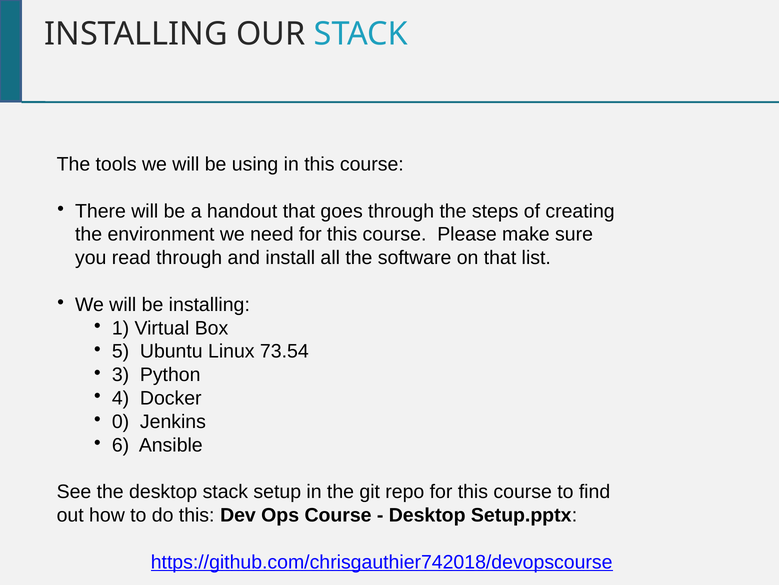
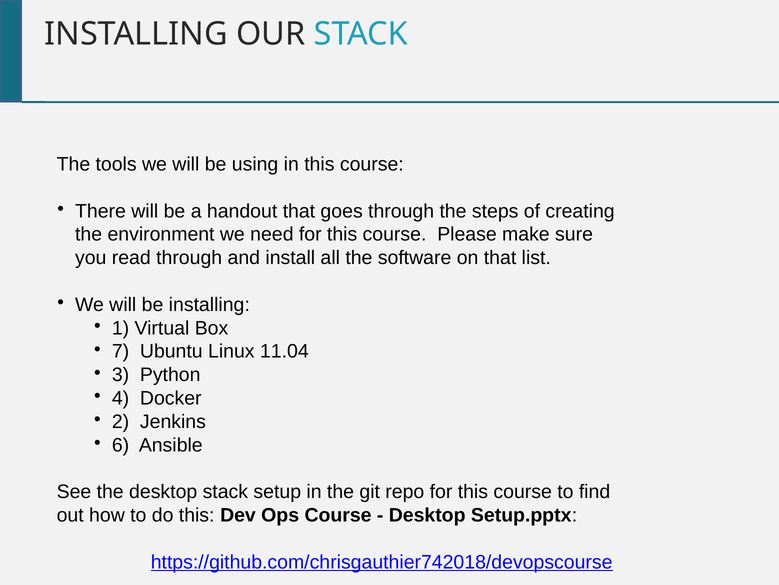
5: 5 -> 7 (121, 351)
73.54: 73.54 -> 11.04 (284, 351)
0: 0 -> 2 (121, 421)
